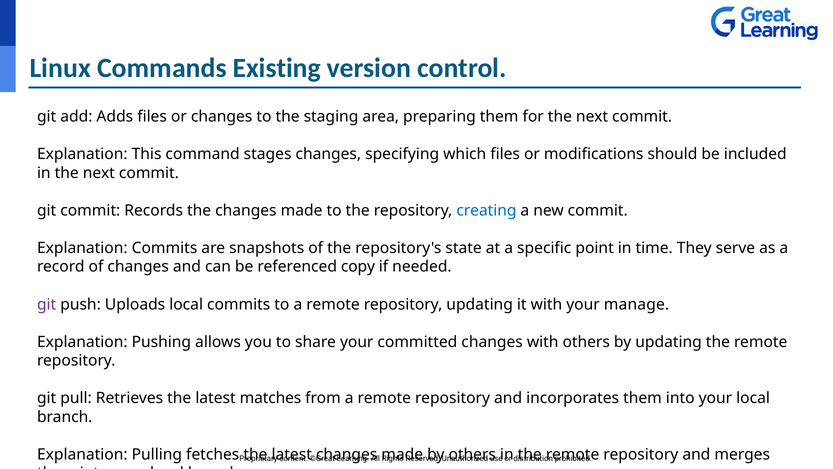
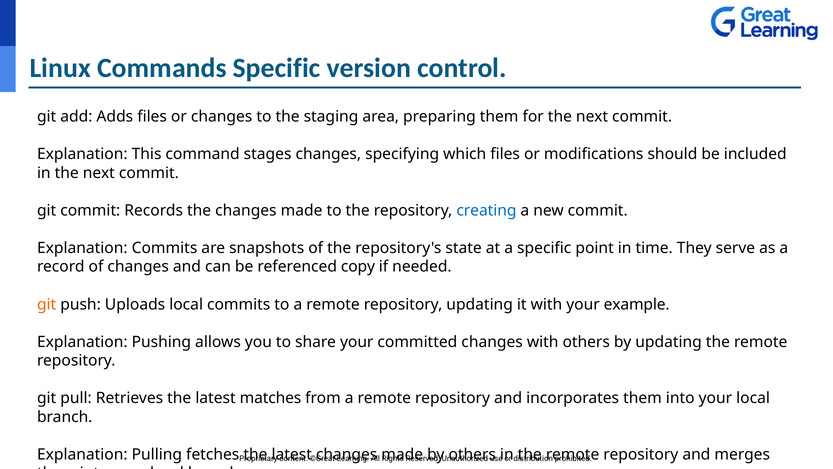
Commands Existing: Existing -> Specific (277, 68)
git colour: purple -> orange (47, 304)
manage: manage -> example (637, 304)
